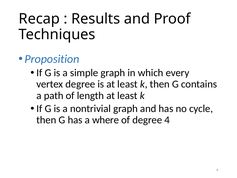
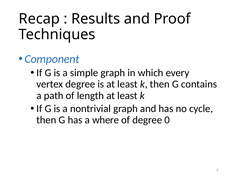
Proposition: Proposition -> Component (52, 59)
degree 4: 4 -> 0 (167, 120)
